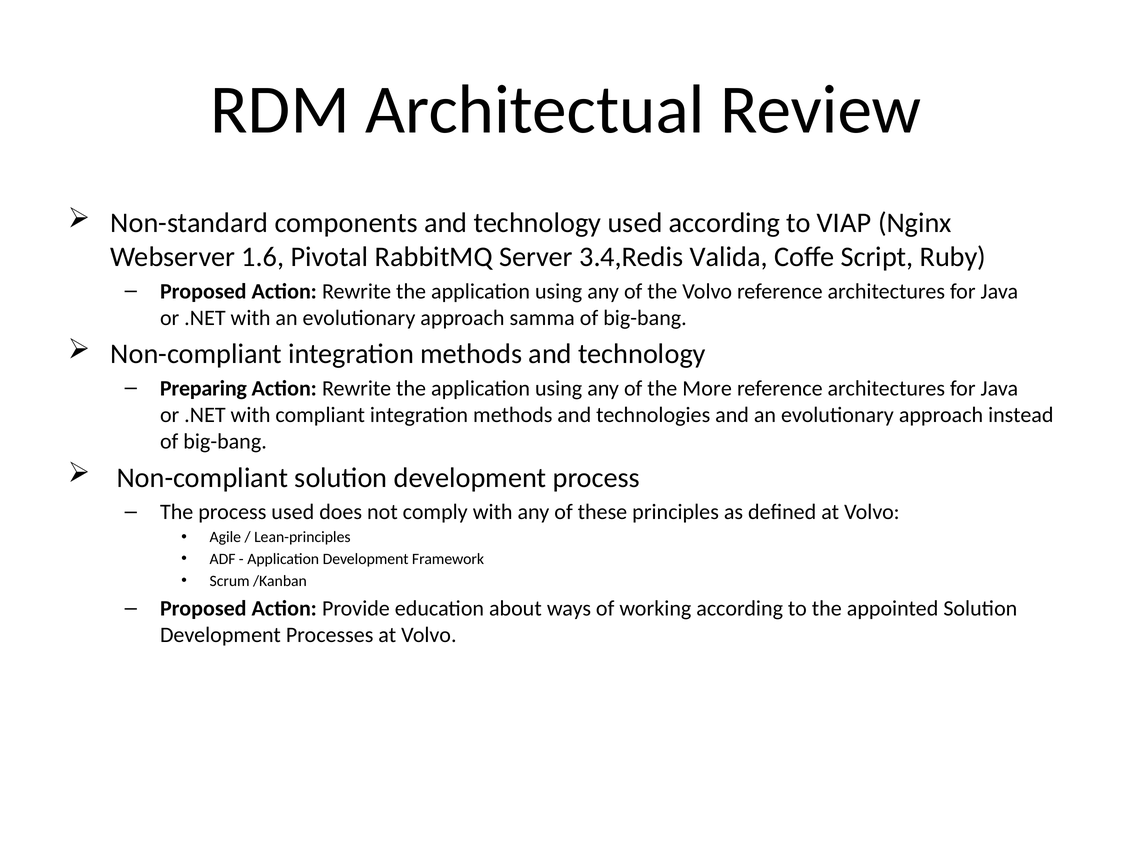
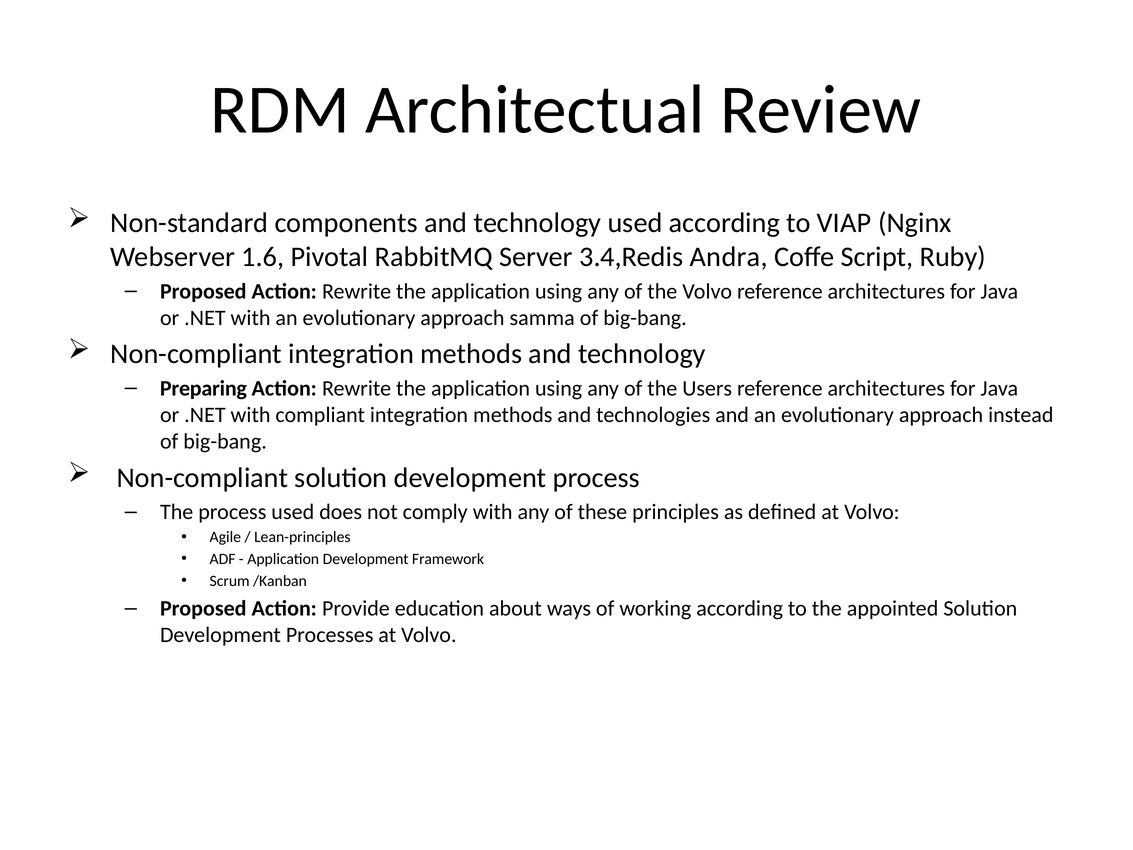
Valida: Valida -> Andra (729, 257)
More: More -> Users (707, 388)
